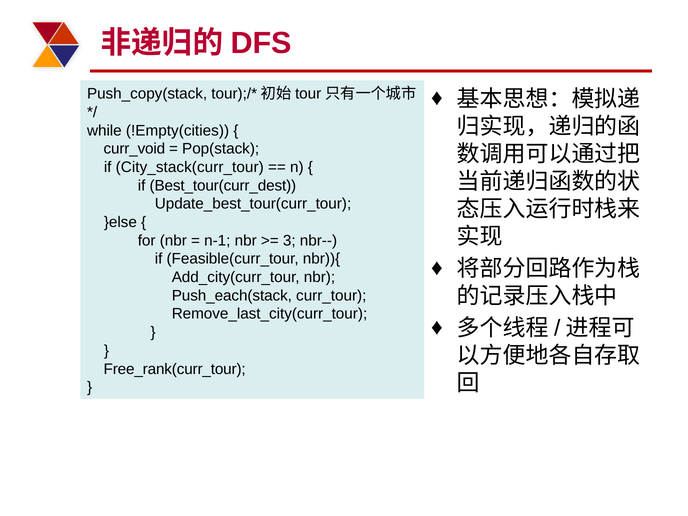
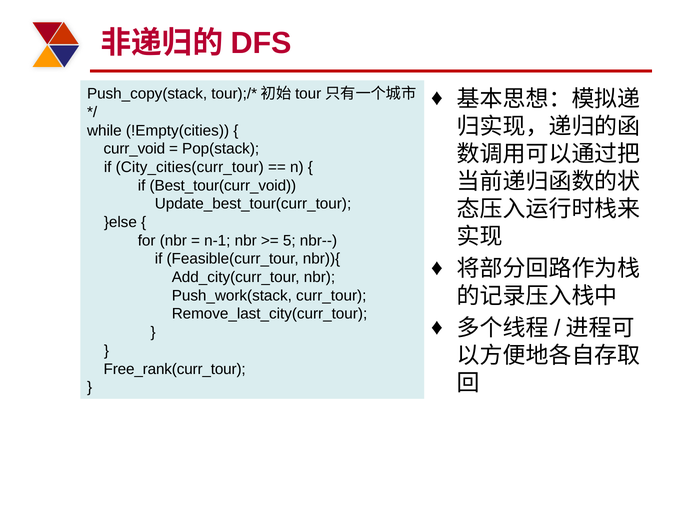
City_stack(curr_tour: City_stack(curr_tour -> City_cities(curr_tour (190, 167)
Best_tour(curr_dest: Best_tour(curr_dest -> Best_tour(curr_void (223, 186)
3: 3 -> 5 (289, 241)
Push_each(stack: Push_each(stack -> Push_work(stack (232, 296)
